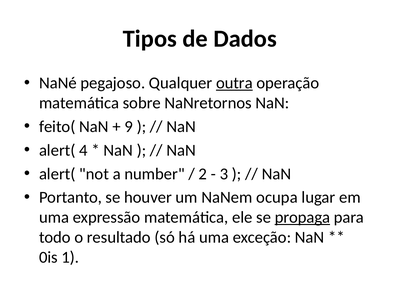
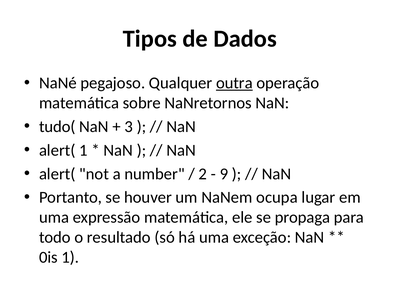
feito(: feito( -> tudo( (57, 127)
9: 9 -> 3 (129, 127)
alert( 4: 4 -> 1 (83, 150)
3: 3 -> 9 (224, 174)
propaga underline: present -> none (302, 217)
